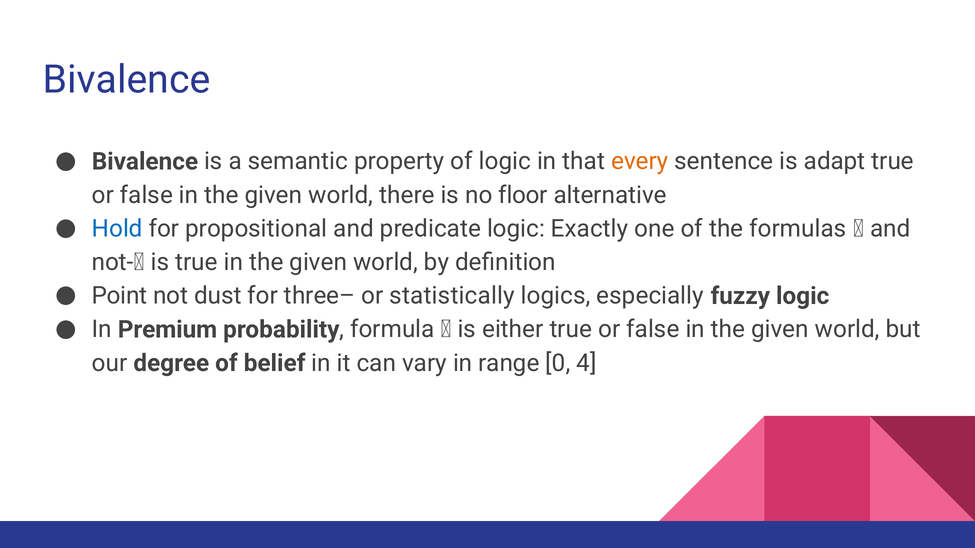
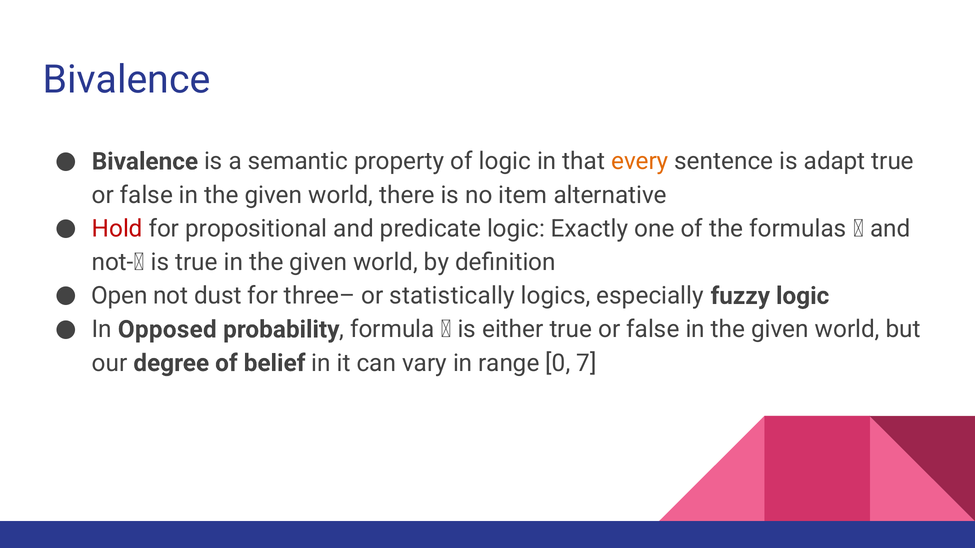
floor: floor -> item (523, 195)
Hold colour: blue -> red (117, 229)
Point: Point -> Open (120, 296)
Premium: Premium -> Opposed (167, 330)
4: 4 -> 7 (587, 363)
